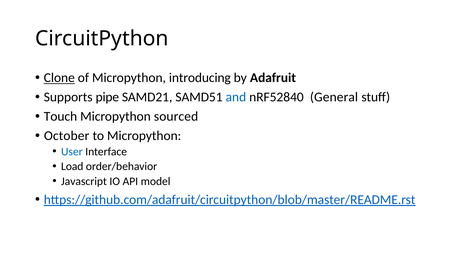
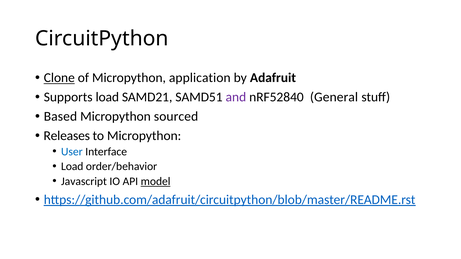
introducing: introducing -> application (200, 78)
Supports pipe: pipe -> load (107, 97)
and colour: blue -> purple (236, 97)
Touch: Touch -> Based (60, 117)
October: October -> Releases (67, 136)
model underline: none -> present (156, 181)
